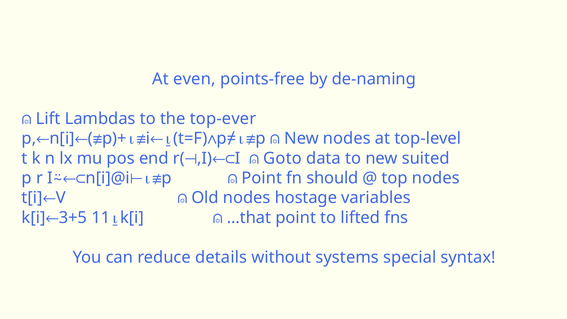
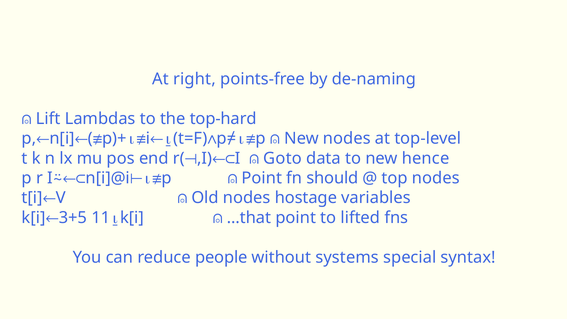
even: even -> right (194, 79)
top-ever: top-ever -> top-hard (223, 119)
suited: suited -> hence (426, 158)
details: details -> people (221, 257)
